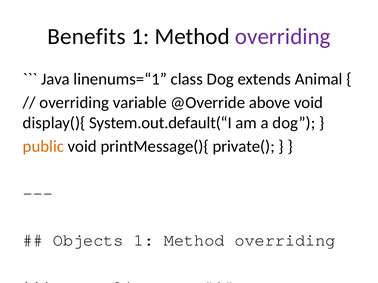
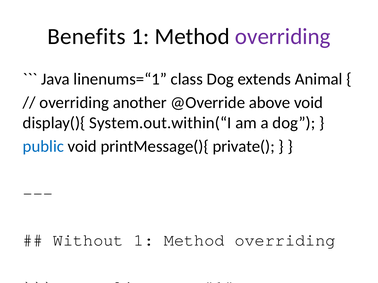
variable: variable -> another (140, 103)
System.out.default(“I: System.out.default(“I -> System.out.within(“I (160, 123)
public colour: orange -> blue (43, 147)
Objects: Objects -> Without (88, 241)
